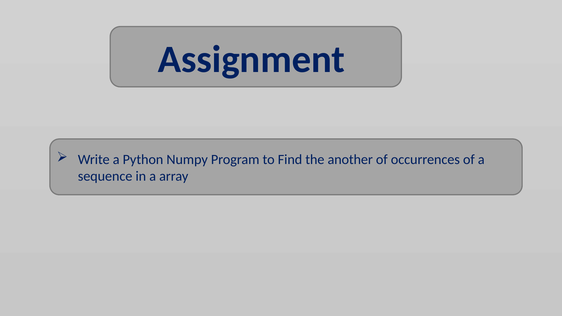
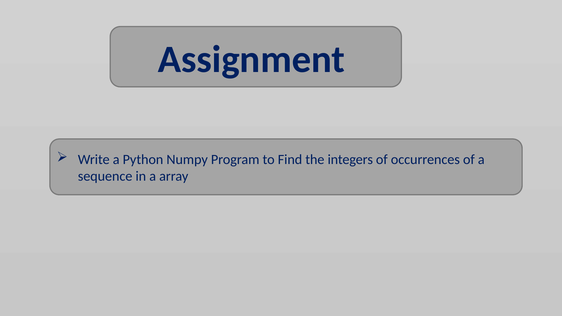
another: another -> integers (350, 159)
